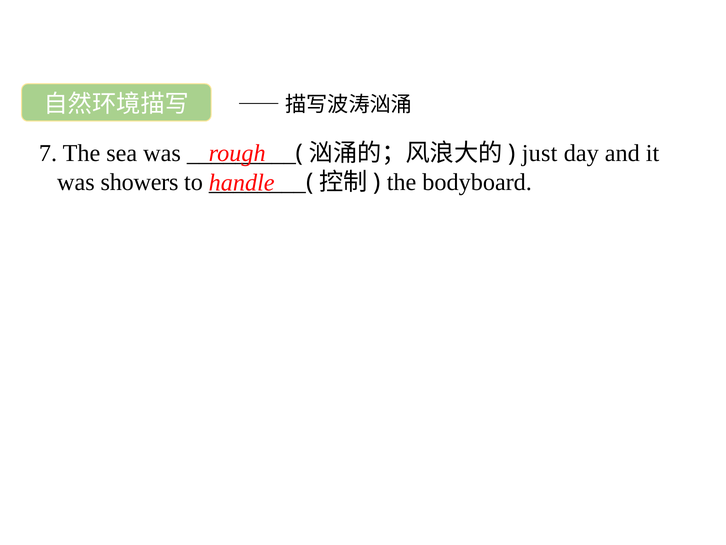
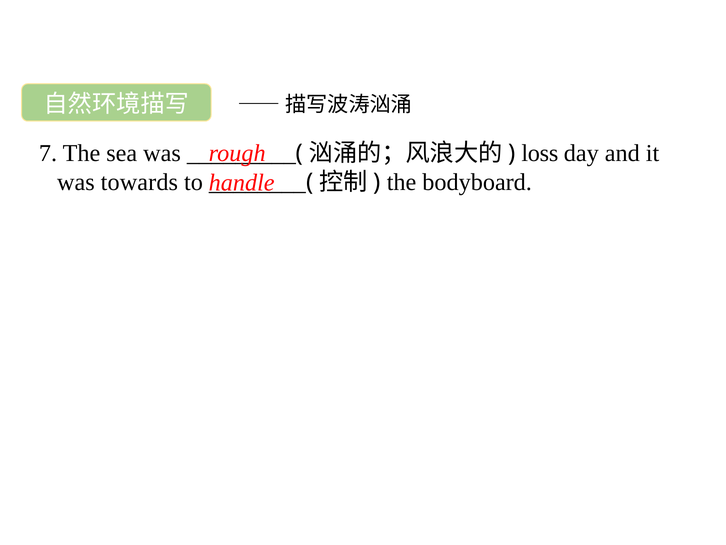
just: just -> loss (540, 153)
showers: showers -> towards (139, 182)
